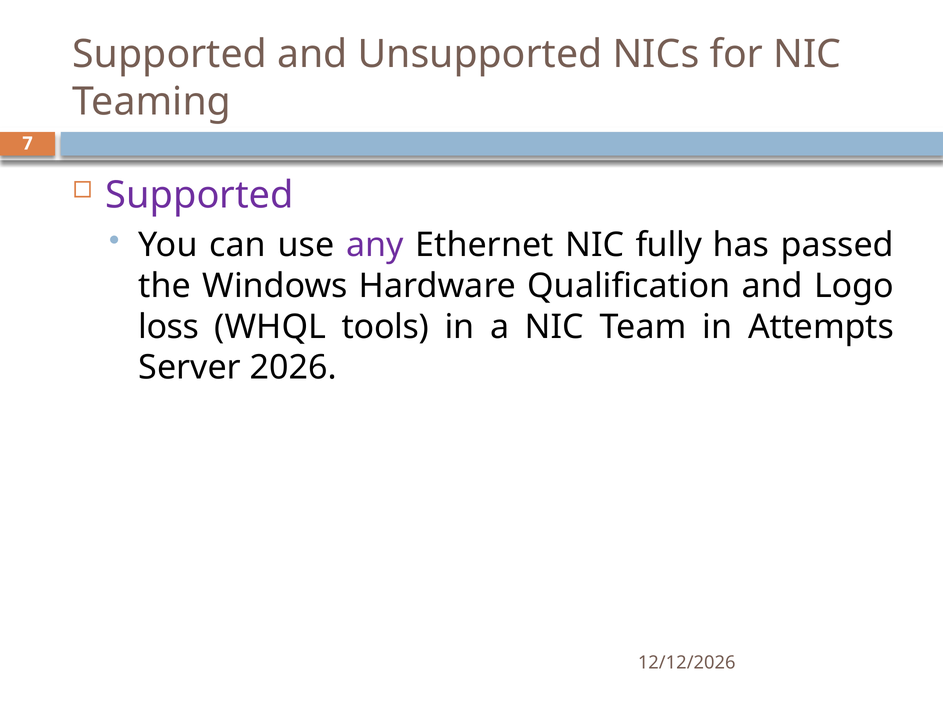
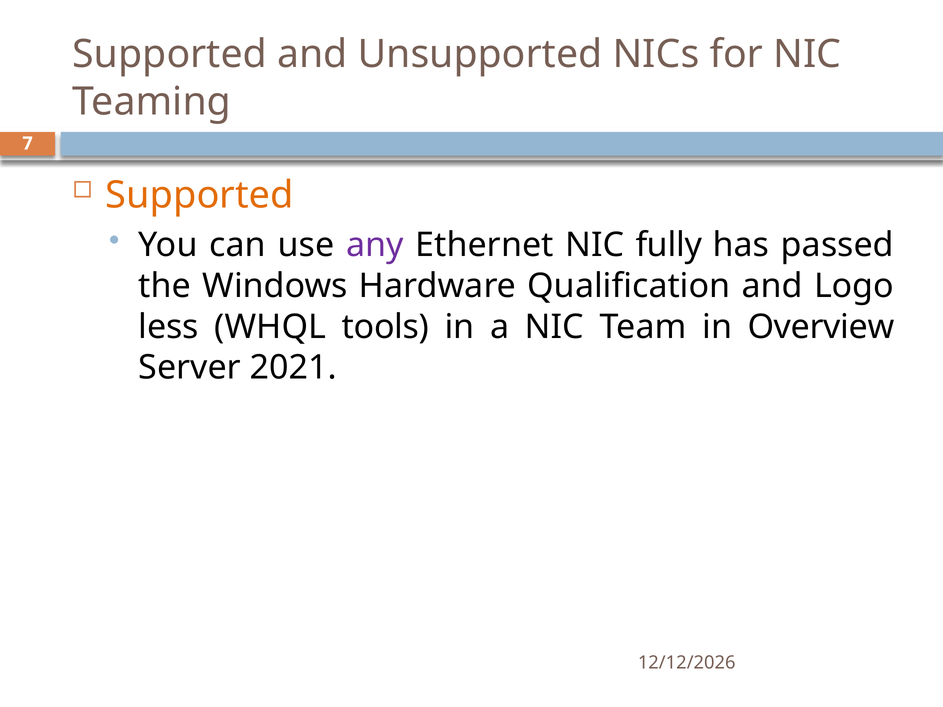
Supported colour: purple -> orange (200, 195)
loss: loss -> less (169, 327)
Attempts: Attempts -> Overview (821, 327)
2026: 2026 -> 2021 (293, 368)
